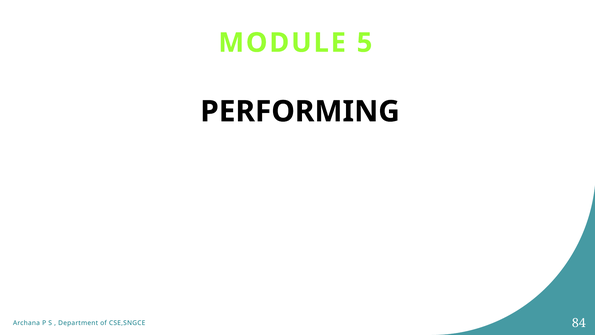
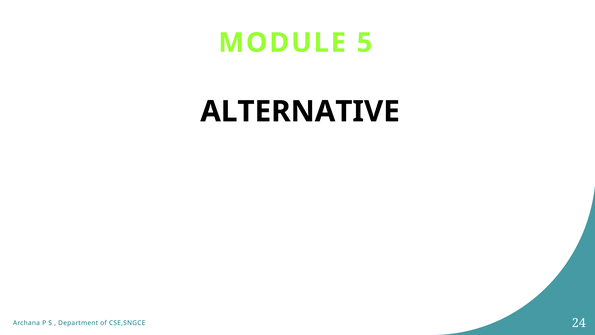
PERFORMING: PERFORMING -> ALTERNATIVE (300, 111)
84: 84 -> 24 (579, 323)
